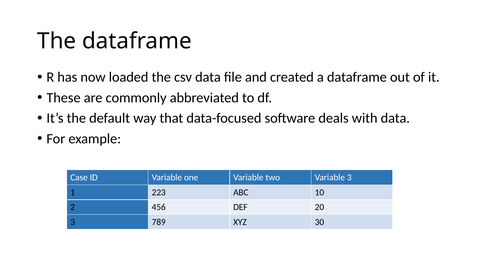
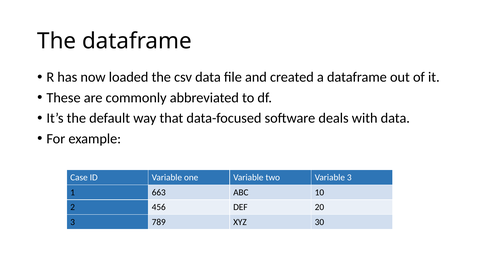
223: 223 -> 663 (159, 192)
